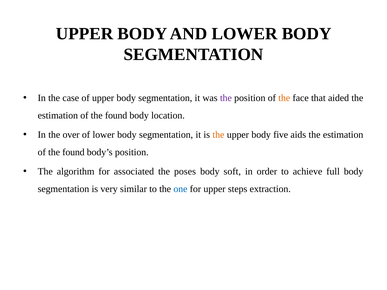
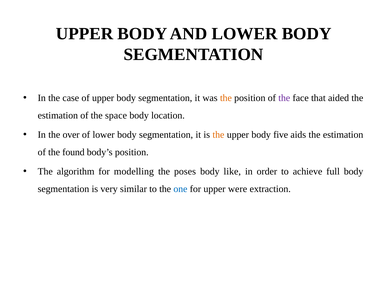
the colour: purple -> orange (226, 98)
the colour: orange -> purple (284, 98)
found: found -> space (116, 115)
associated: associated -> modelling (134, 172)
soft: soft -> like (232, 172)
steps: steps -> were (238, 189)
